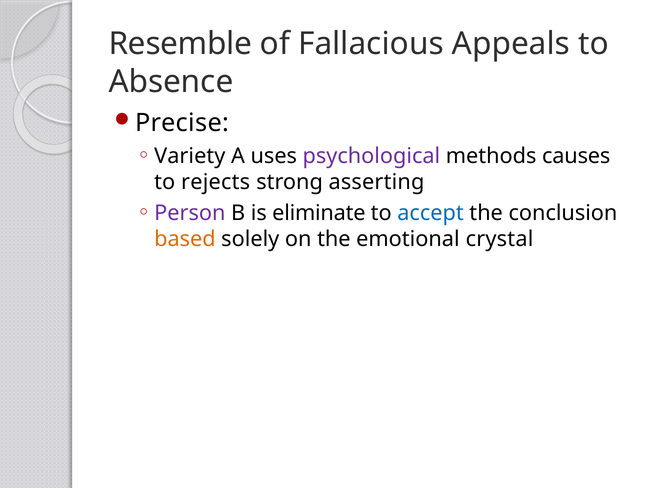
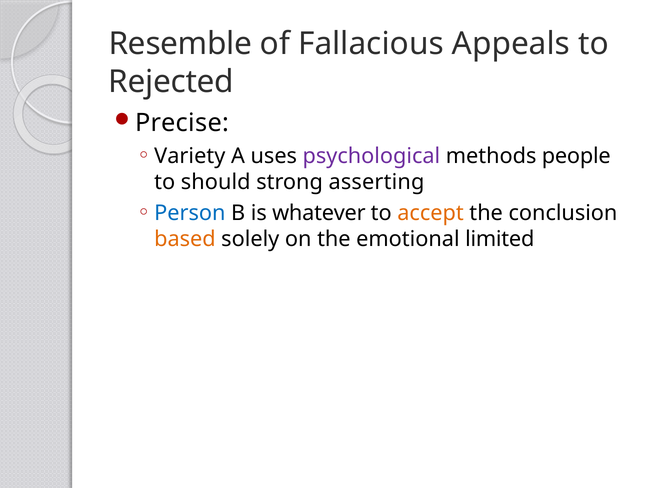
Absence: Absence -> Rejected (171, 82)
causes: causes -> people (576, 156)
rejects: rejects -> should (216, 182)
Person colour: purple -> blue (190, 213)
eliminate: eliminate -> whatever (319, 213)
accept colour: blue -> orange (431, 213)
crystal: crystal -> limited (500, 239)
